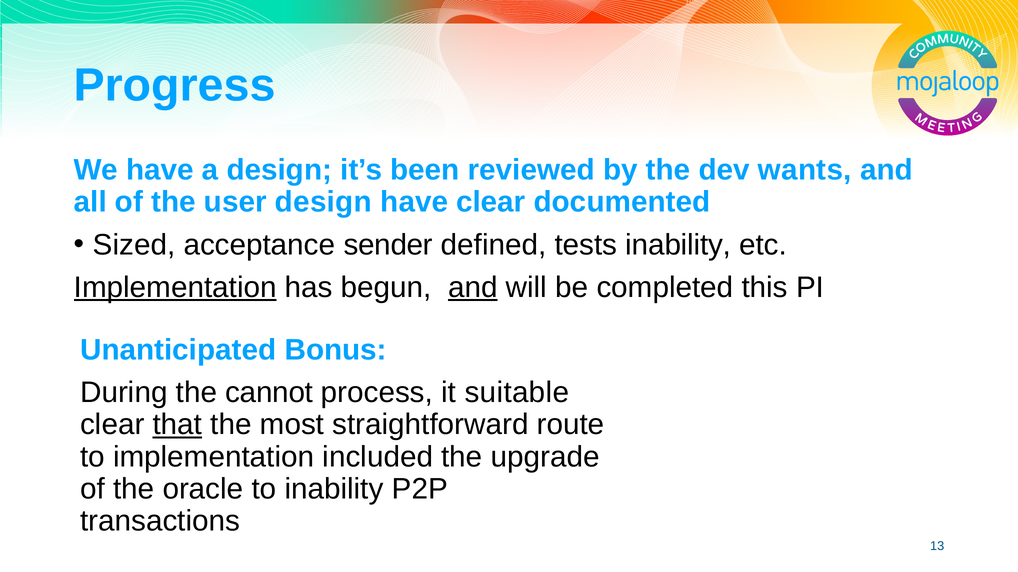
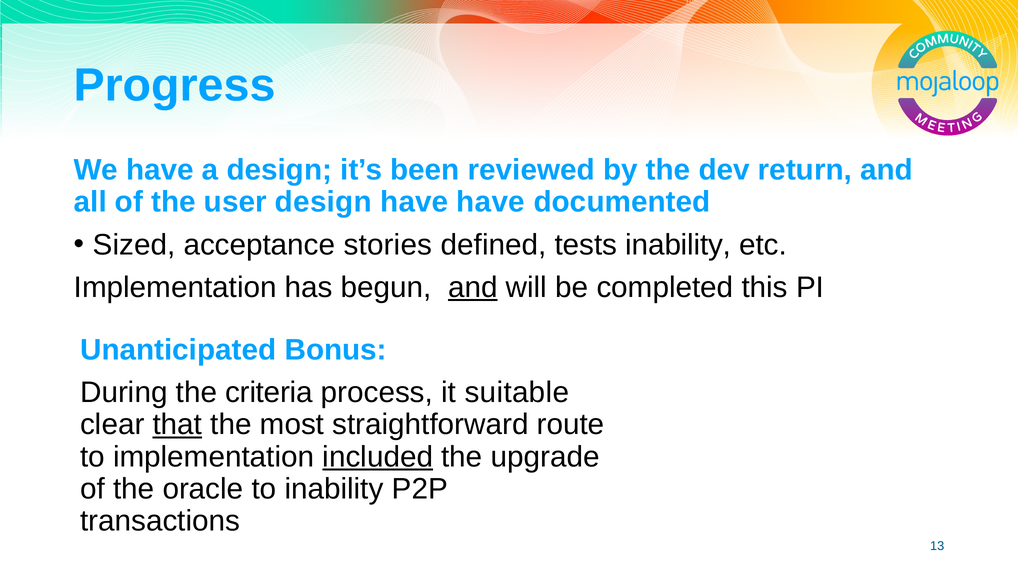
wants: wants -> return (805, 170)
have clear: clear -> have (491, 202)
sender: sender -> stories (388, 245)
Implementation underline: present -> none (175, 288)
cannot: cannot -> criteria (269, 393)
included underline: none -> present (378, 457)
